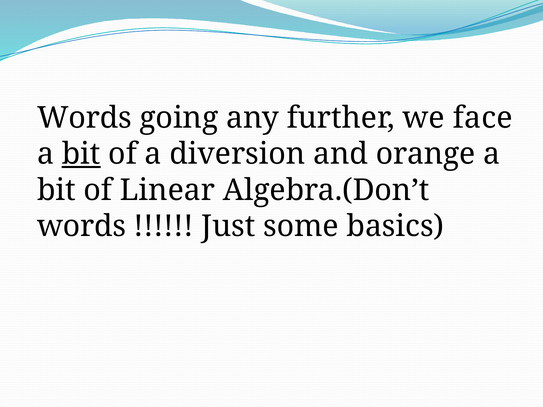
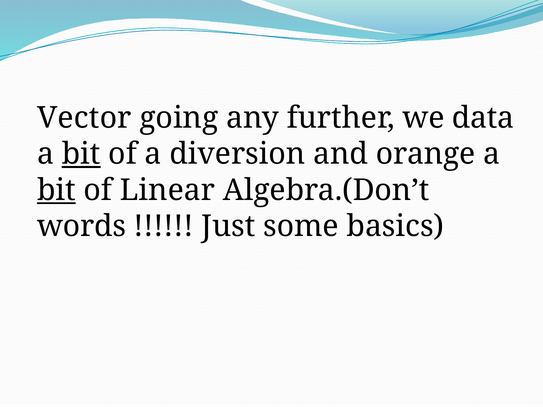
Words: Words -> Vector (84, 118)
face: face -> data (483, 118)
bit underline: none -> present (56, 190)
